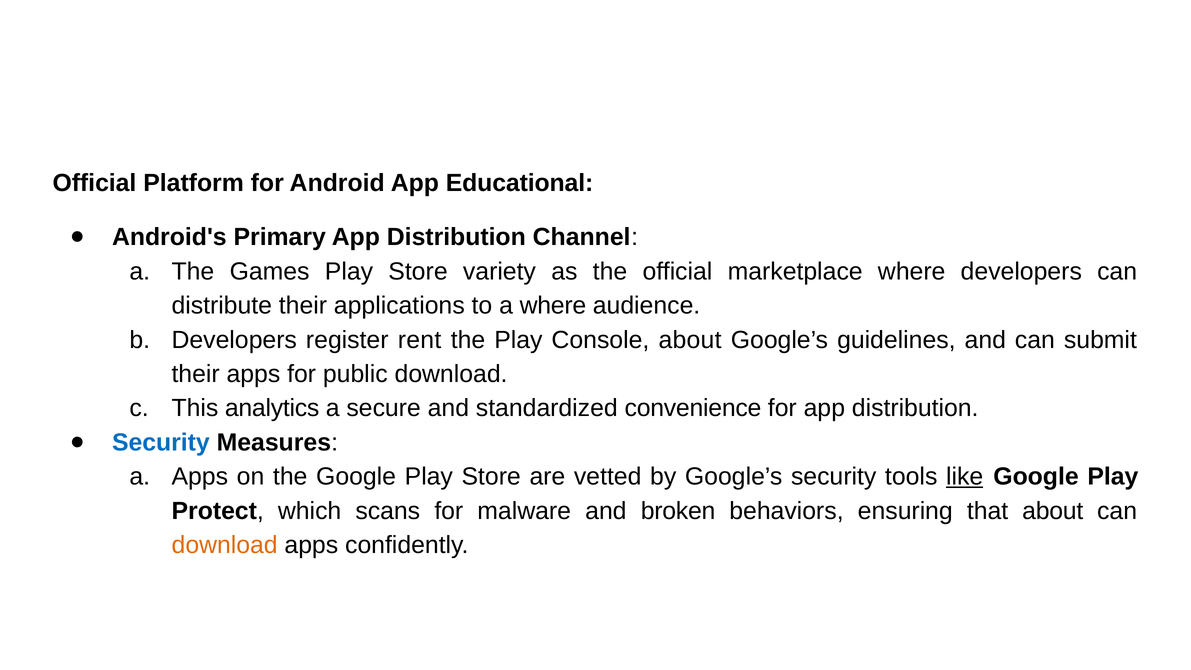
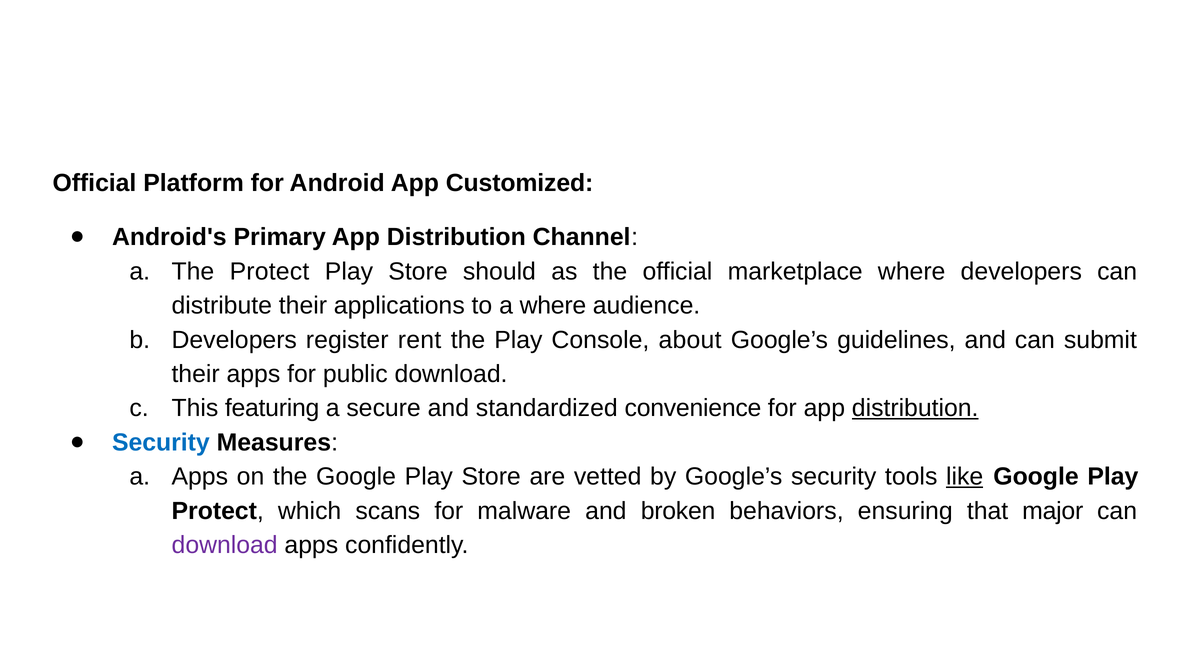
Educational: Educational -> Customized (520, 183)
The Games: Games -> Protect (269, 271)
variety: variety -> should (499, 271)
analytics: analytics -> featuring (272, 408)
distribution underline: none -> present (915, 408)
that about: about -> major (1053, 511)
download colour: orange -> purple (225, 545)
